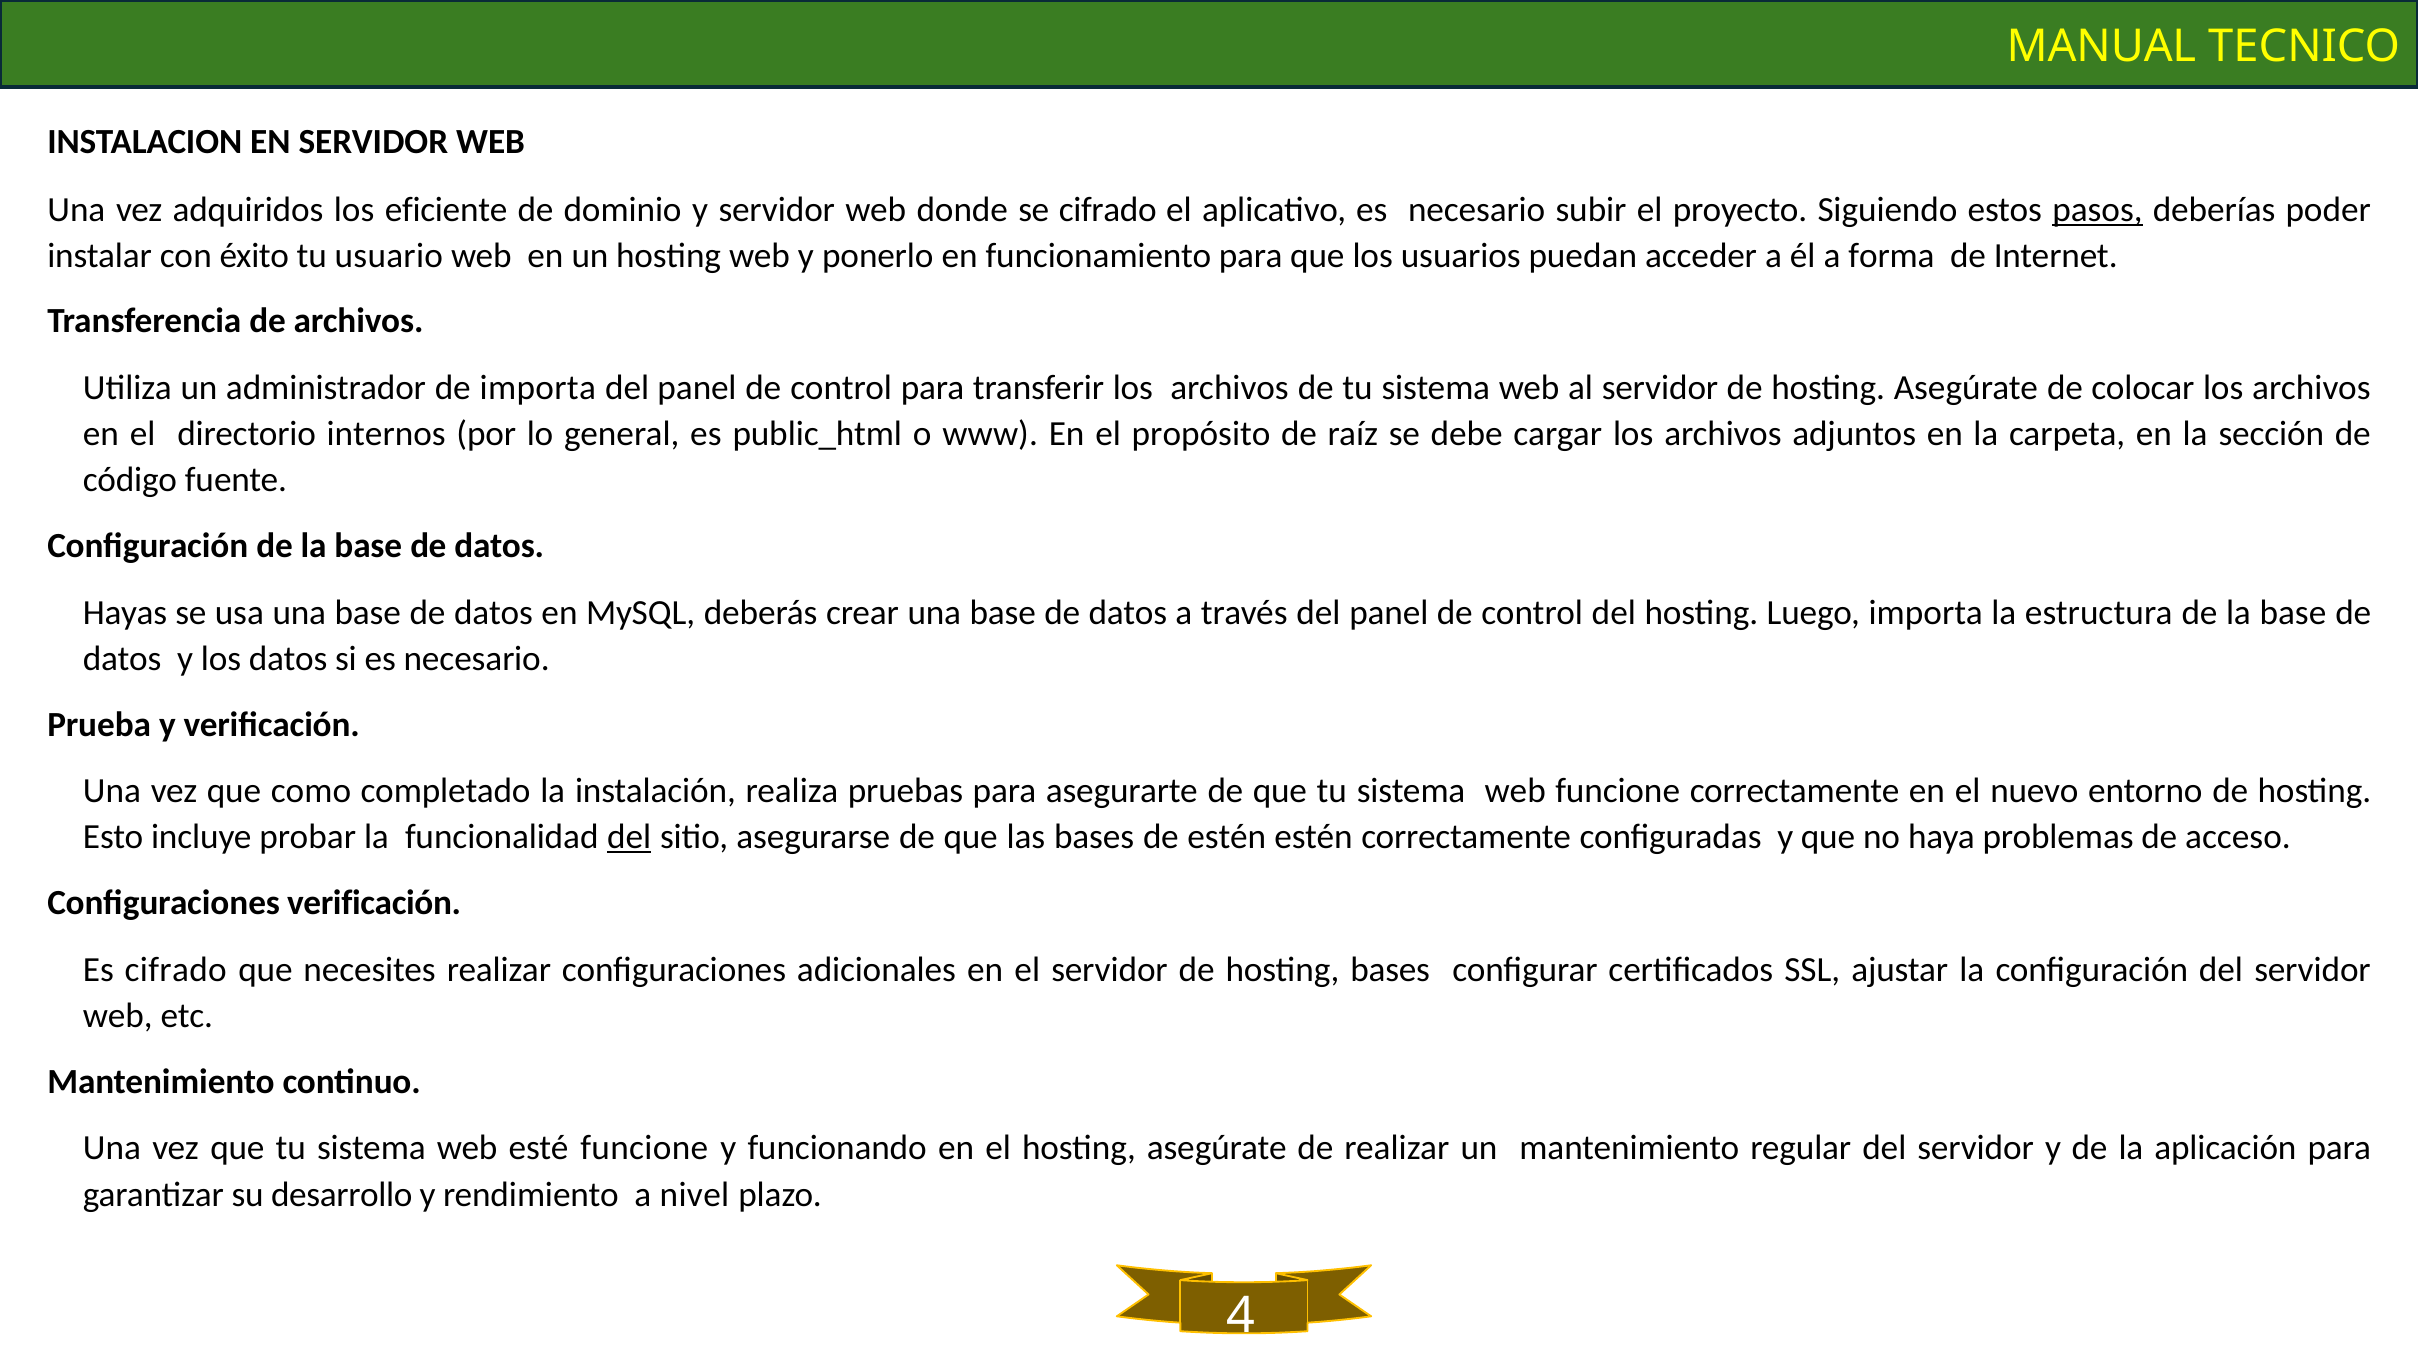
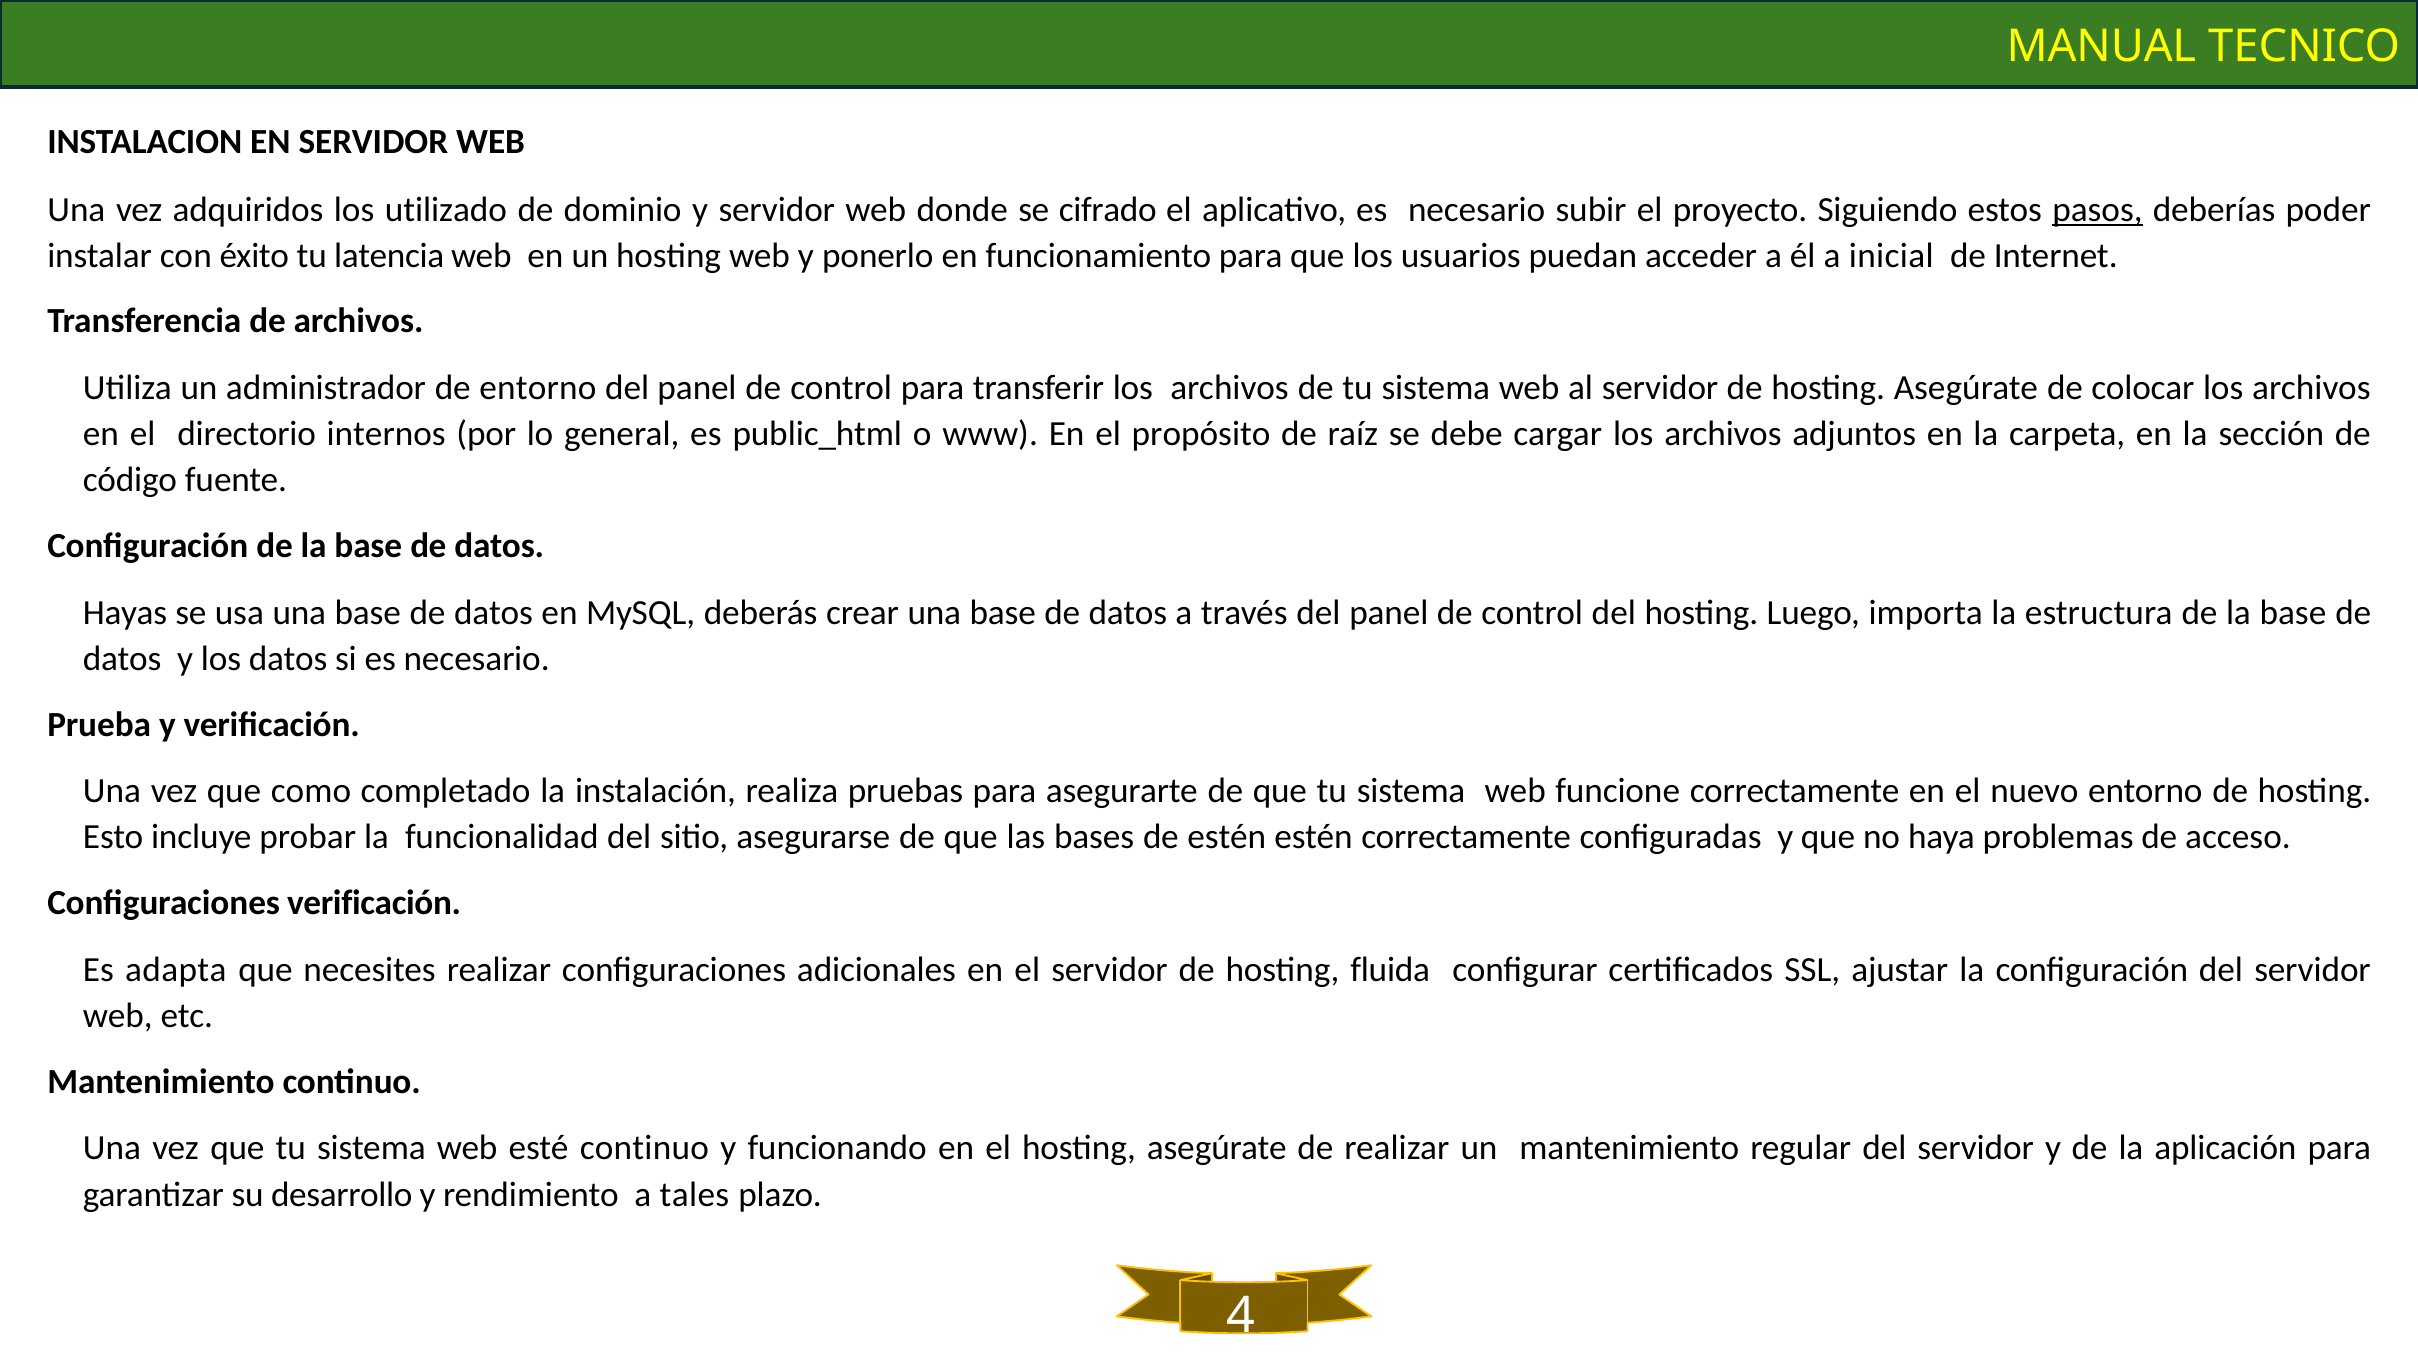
eficiente: eficiente -> utilizado (446, 210)
usuario: usuario -> latencia (389, 256)
forma: forma -> inicial (1891, 256)
de importa: importa -> entorno (538, 388)
del underline: present -> none (629, 837)
Es cifrado: cifrado -> adapta (176, 969)
hosting bases: bases -> fluida (1390, 969)
esté funcione: funcione -> continuo (644, 1148)
nivel: nivel -> tales (694, 1195)
